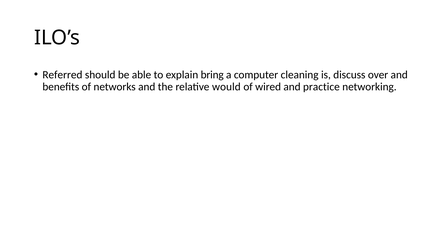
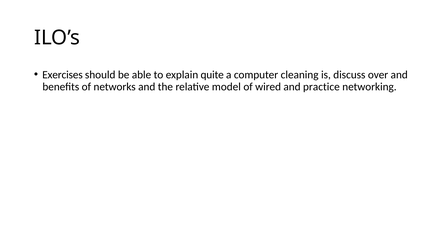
Referred: Referred -> Exercises (63, 75)
bring: bring -> quite (212, 75)
would: would -> model (226, 87)
